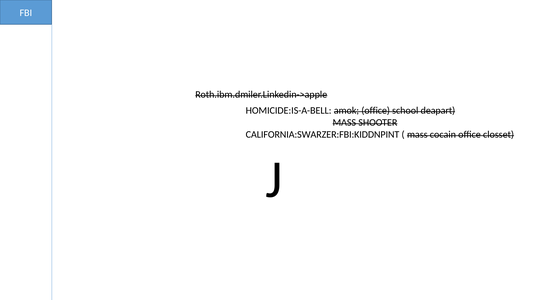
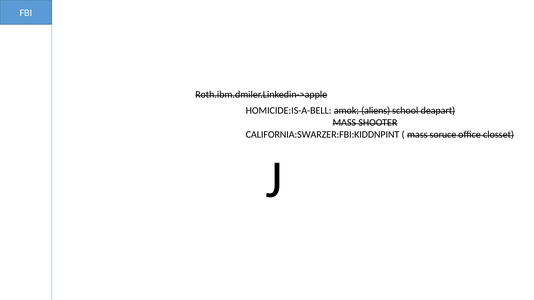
amok office: office -> aliens (376, 111)
cocain: cocain -> soruce (443, 135)
